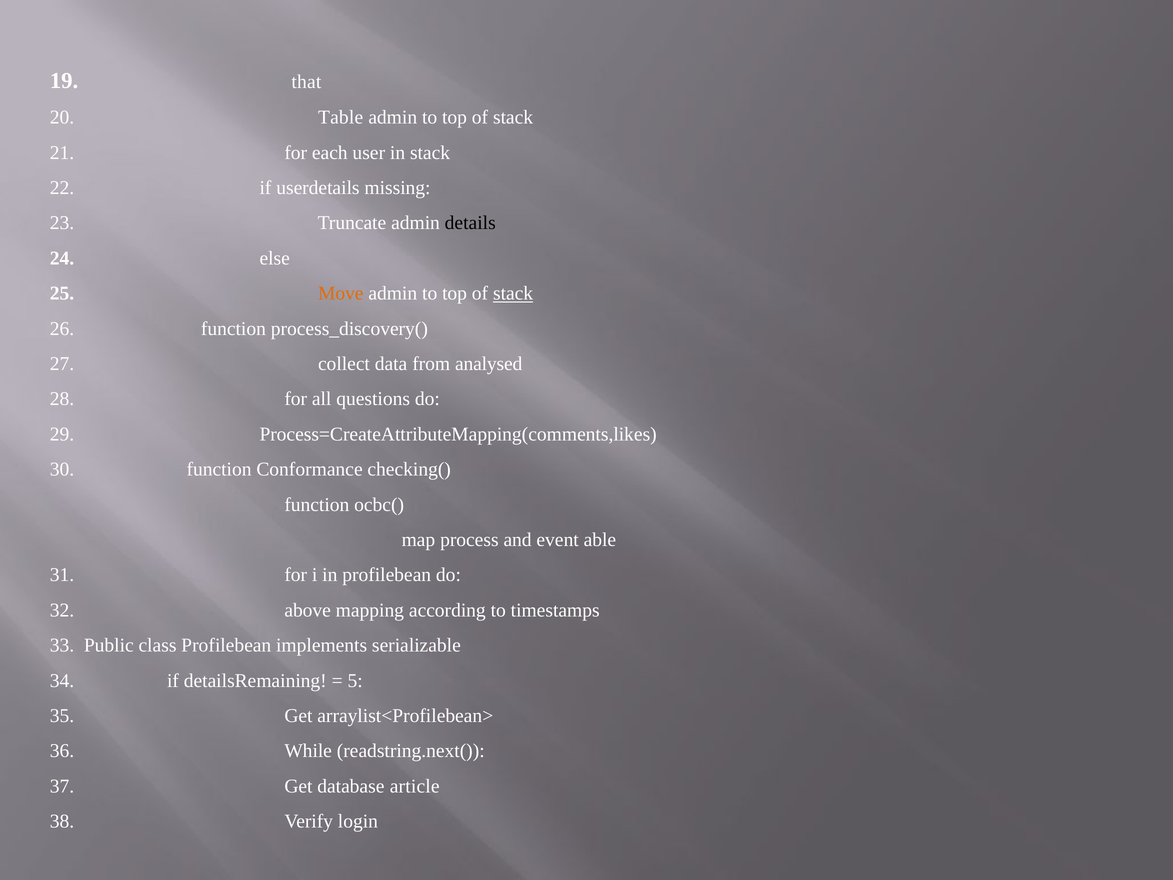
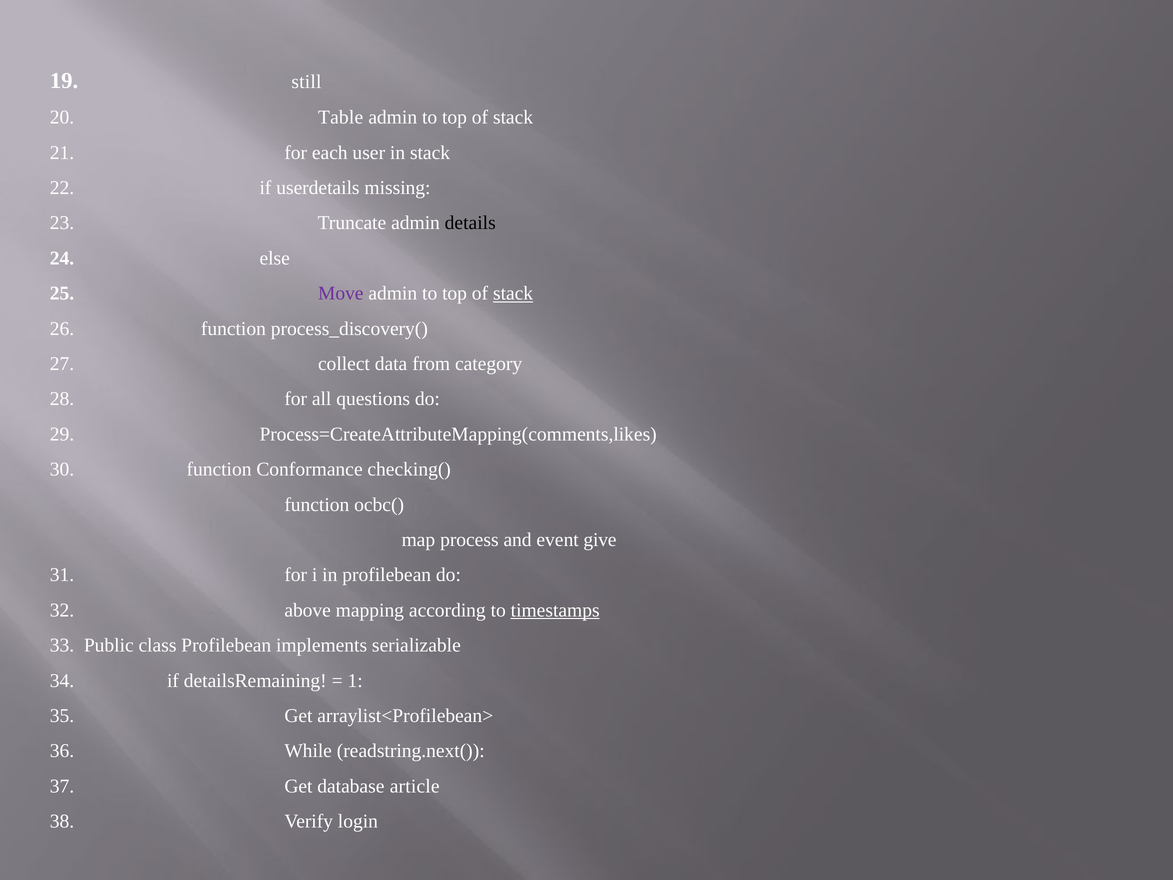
that: that -> still (306, 82)
Move colour: orange -> purple (341, 293)
analysed: analysed -> category (489, 364)
able: able -> give (600, 540)
timestamps underline: none -> present (555, 610)
5: 5 -> 1 (355, 680)
